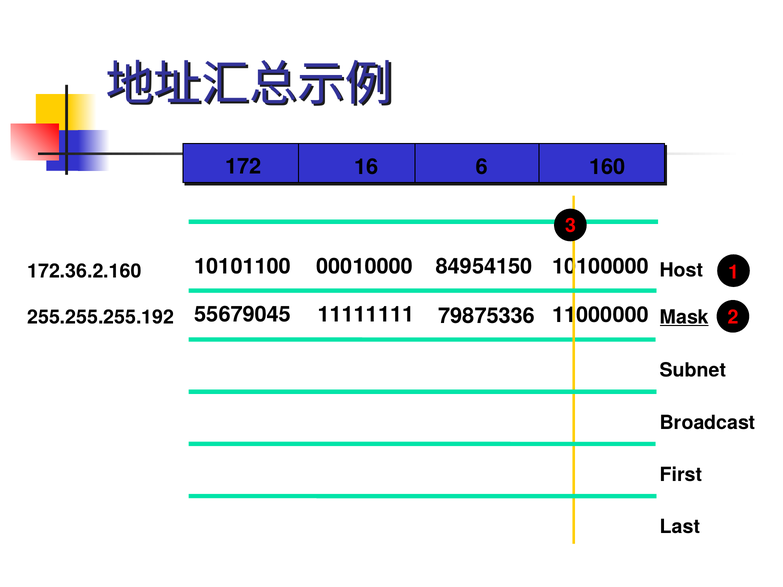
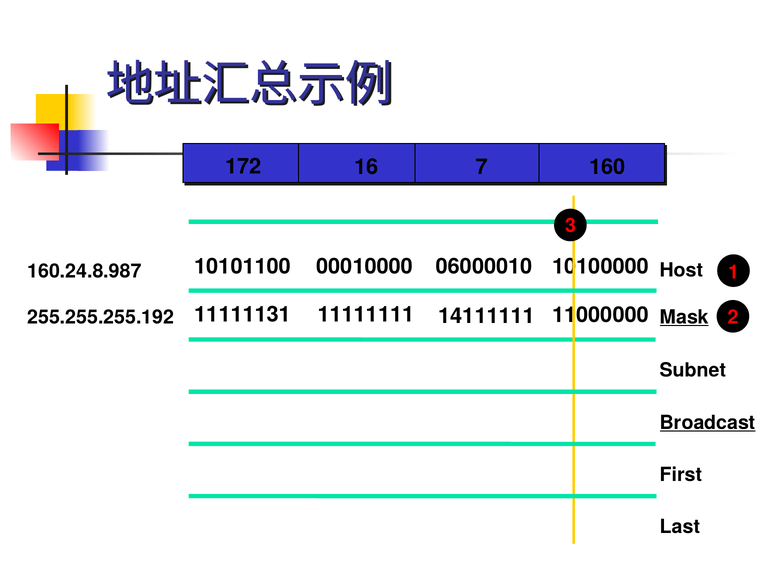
6: 6 -> 7 (482, 167)
84954150: 84954150 -> 06000010 (484, 267)
172.36.2.160: 172.36.2.160 -> 160.24.8.987 (84, 272)
55679045: 55679045 -> 11111131 (243, 315)
79875336: 79875336 -> 14111111 (487, 316)
Broadcast underline: none -> present (708, 423)
